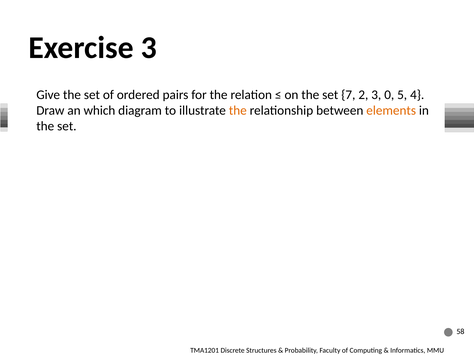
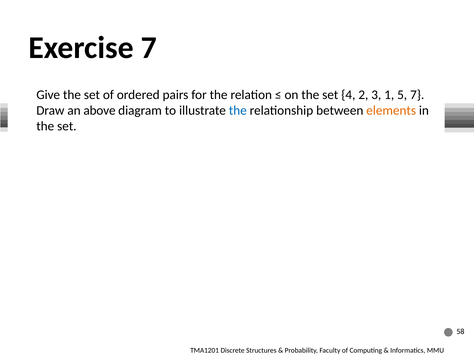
Exercise 3: 3 -> 7 (149, 48)
7: 7 -> 4 (348, 95)
0: 0 -> 1 (389, 95)
5 4: 4 -> 7 (417, 95)
which: which -> above (99, 110)
the colour: orange -> blue (238, 110)
